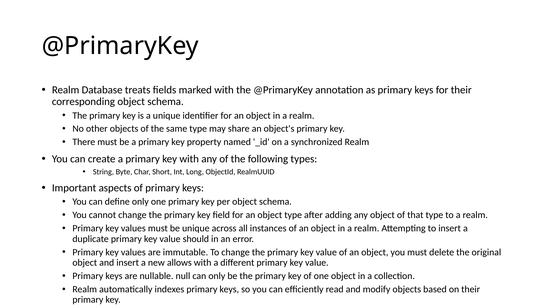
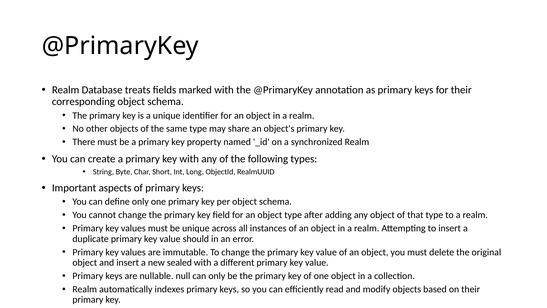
allows: allows -> sealed (179, 262)
